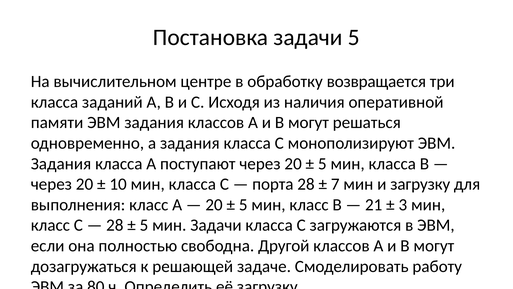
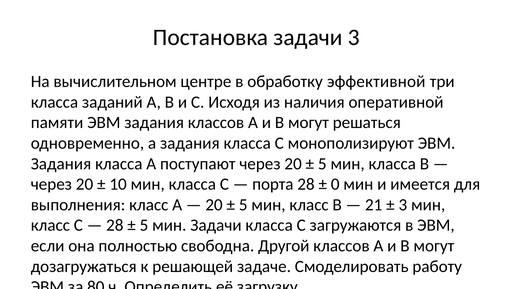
задачи 5: 5 -> 3 (354, 37)
возвращается: возвращается -> эффективной (376, 81)
7: 7 -> 0 (335, 184)
и загрузку: загрузку -> имеется (420, 184)
